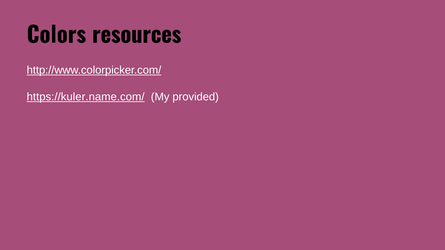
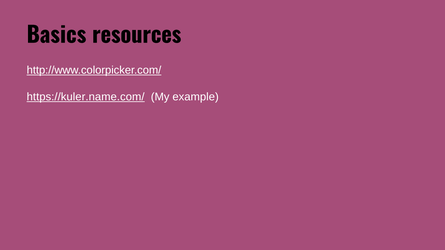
Colors: Colors -> Basics (56, 35)
provided: provided -> example (196, 97)
